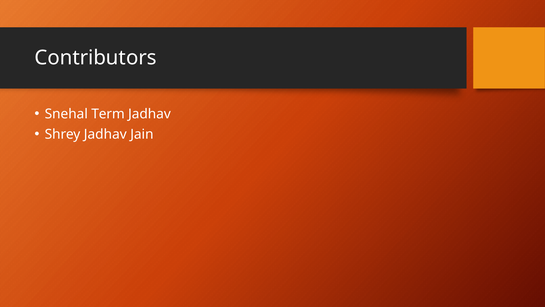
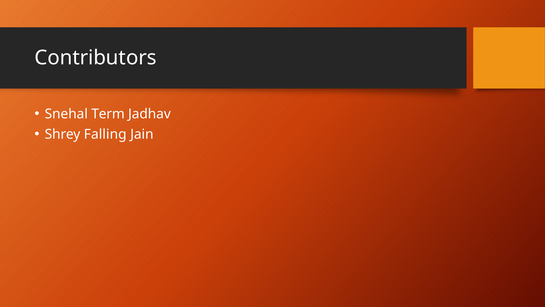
Shrey Jadhav: Jadhav -> Falling (105, 134)
